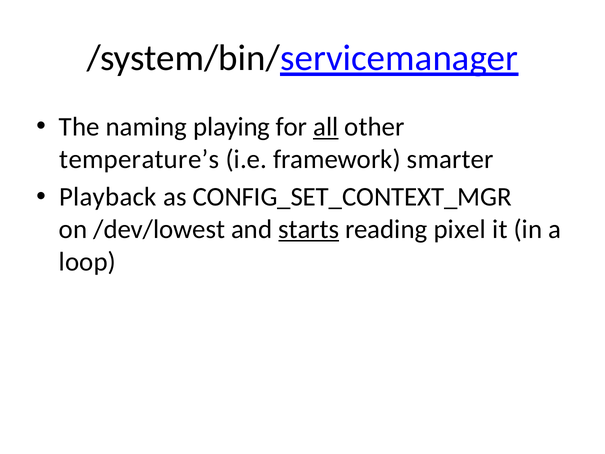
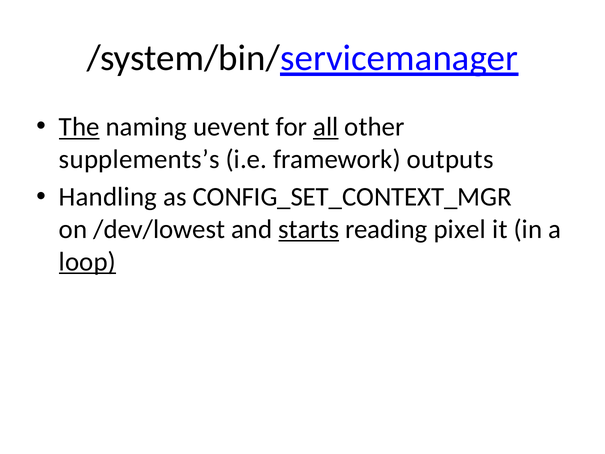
The underline: none -> present (79, 127)
playing: playing -> uevent (231, 127)
temperature’s: temperature’s -> supplements’s (139, 159)
smarter: smarter -> outputs (450, 159)
Playback: Playback -> Handling (108, 197)
loop underline: none -> present (87, 262)
